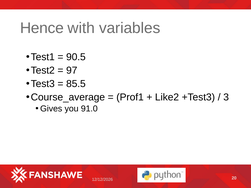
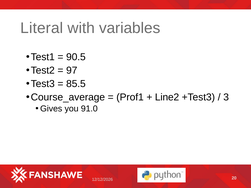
Hence: Hence -> Literal (42, 28)
Like2: Like2 -> Line2 (167, 97)
